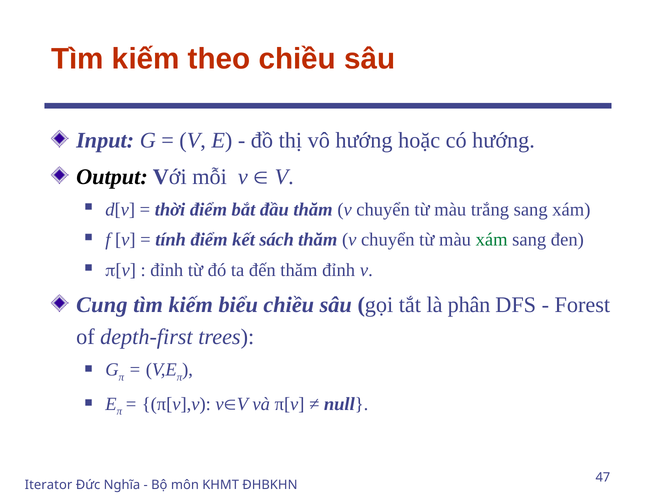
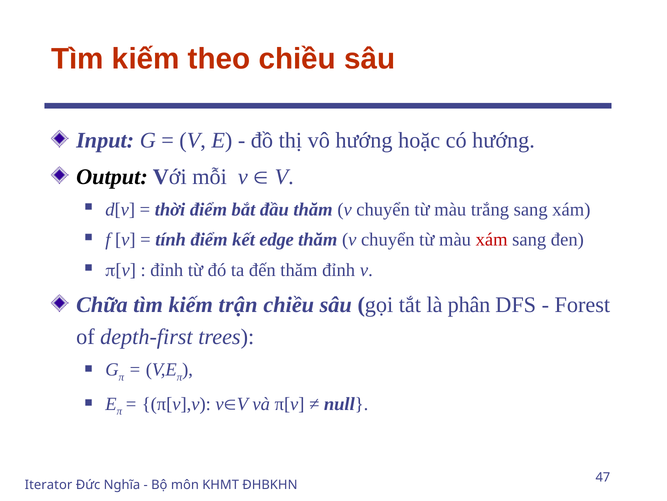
sách: sách -> edge (277, 239)
xám colour: green -> red (492, 239)
Cung: Cung -> Chữa (102, 304)
biểu: biểu -> trận (238, 304)
